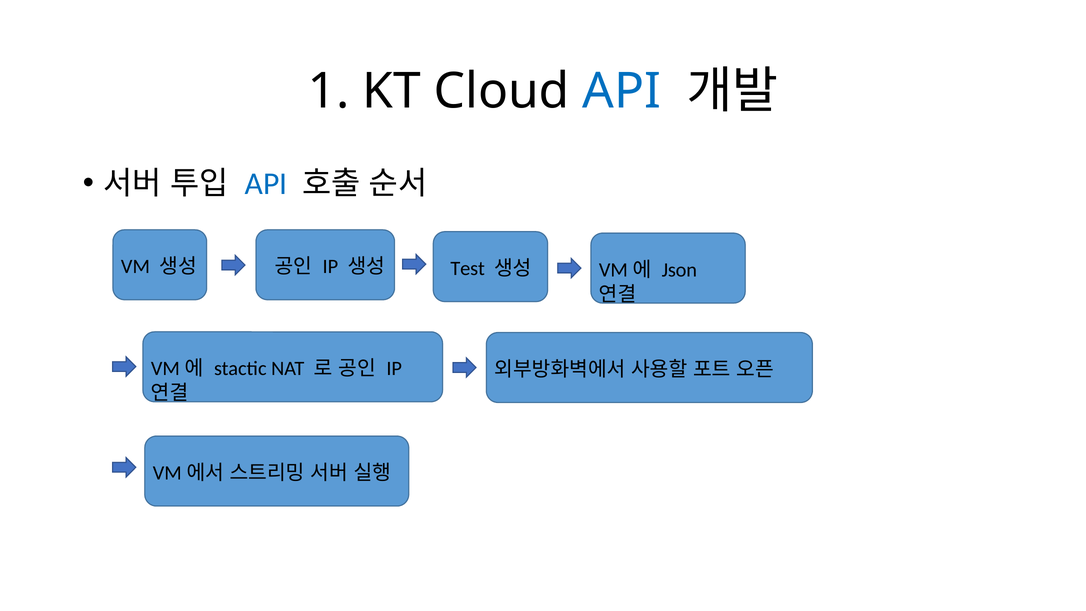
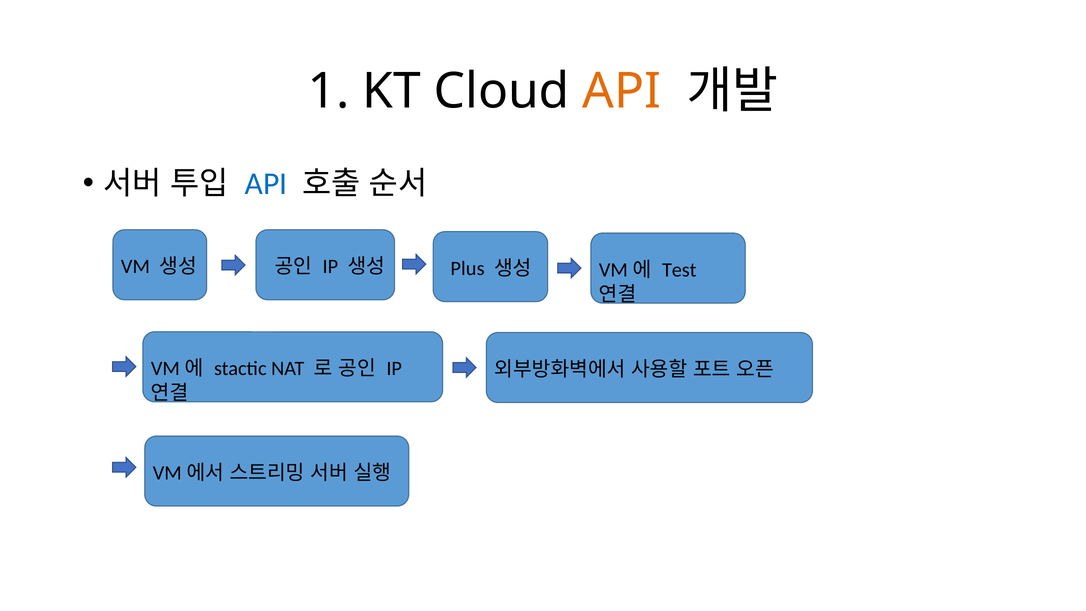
API colour: blue -> orange (622, 91)
Json: Json -> Test (679, 270)
Test: Test -> Plus (468, 269)
